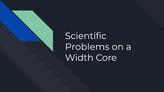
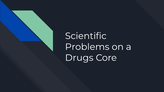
Width: Width -> Drugs (79, 58)
